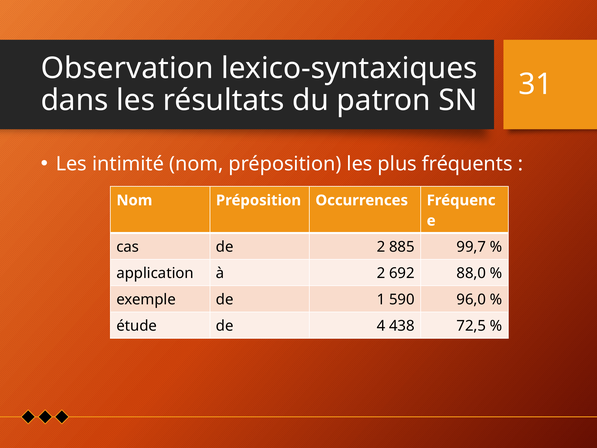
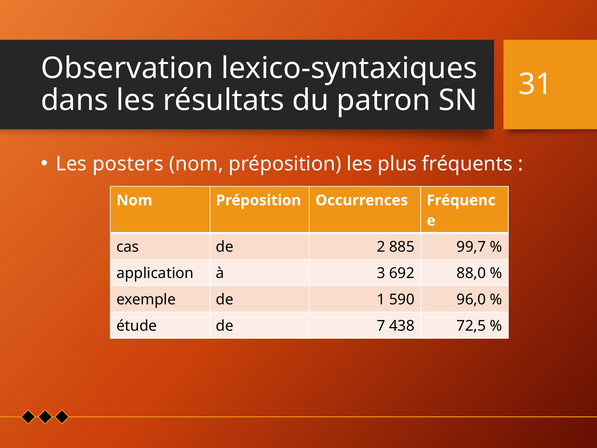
intimité: intimité -> posters (128, 164)
à 2: 2 -> 3 (381, 273)
4: 4 -> 7 (381, 326)
